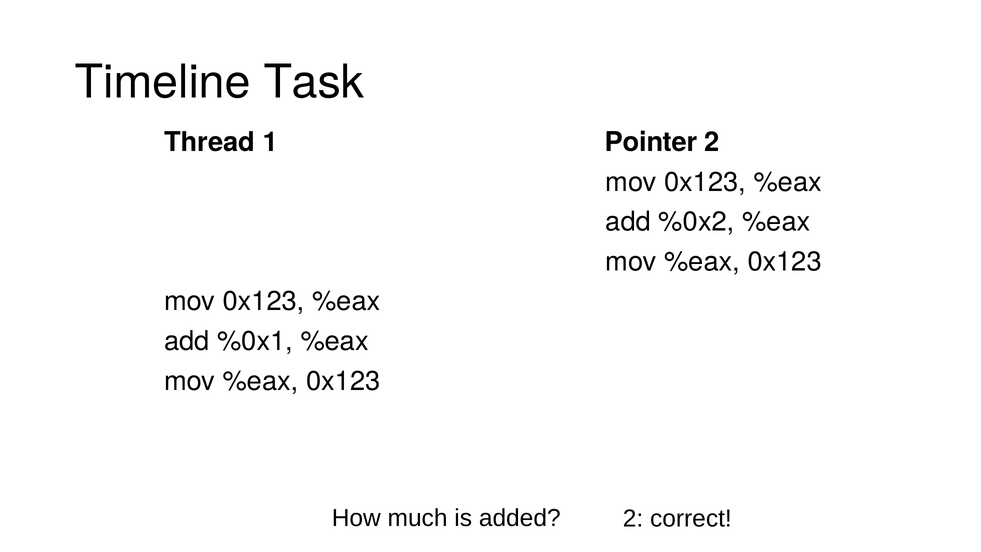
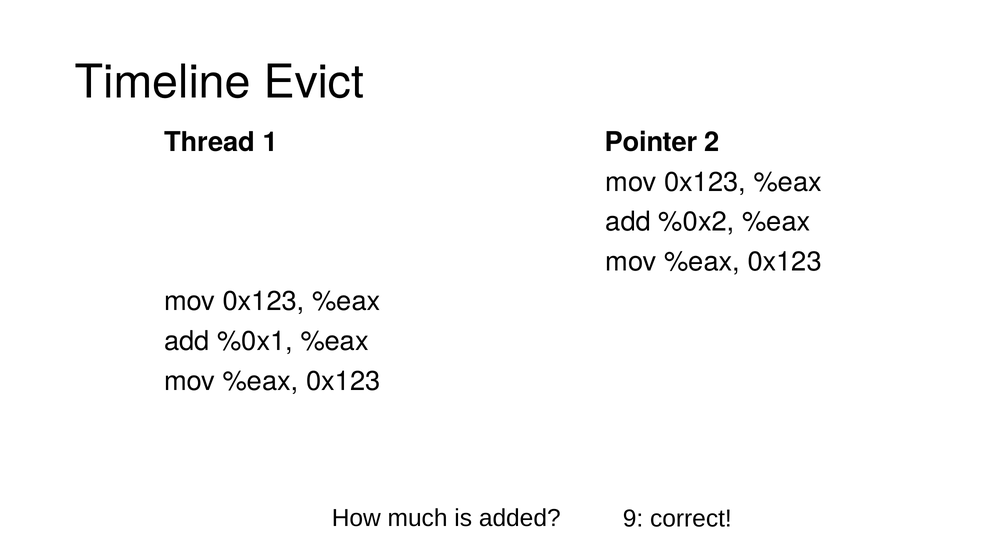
Task: Task -> Evict (314, 82)
added 2: 2 -> 9 (633, 518)
